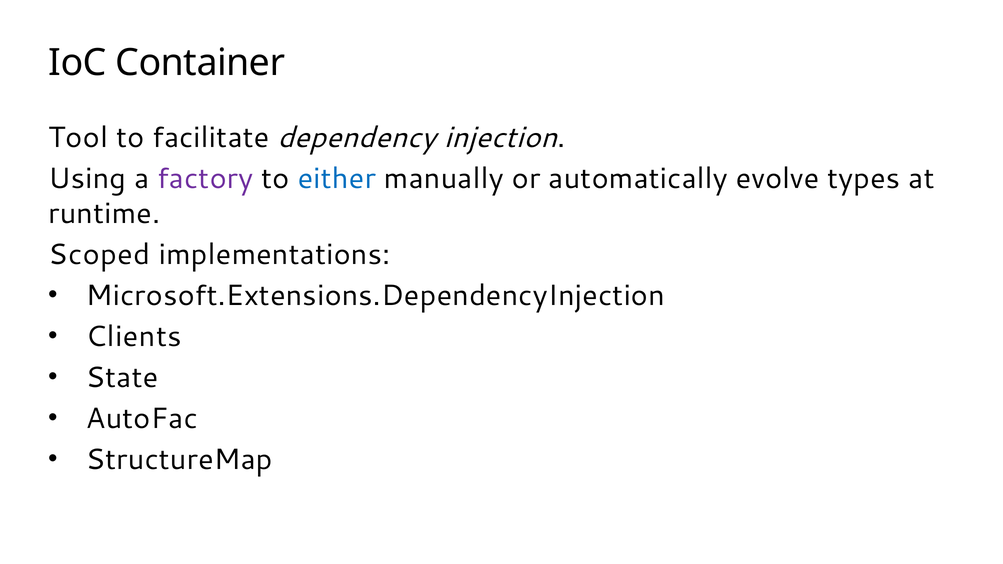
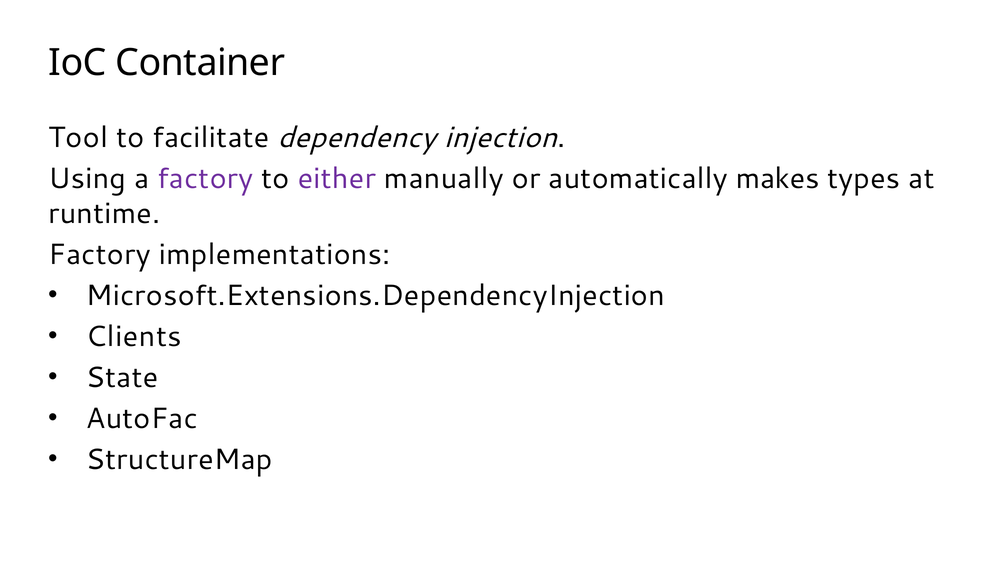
either colour: blue -> purple (337, 179)
evolve: evolve -> makes (778, 179)
Scoped: Scoped -> Factory (100, 255)
